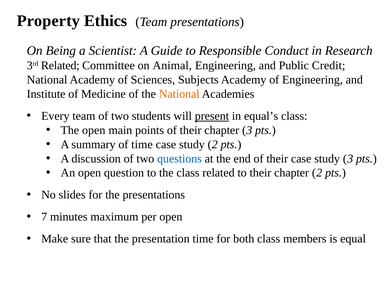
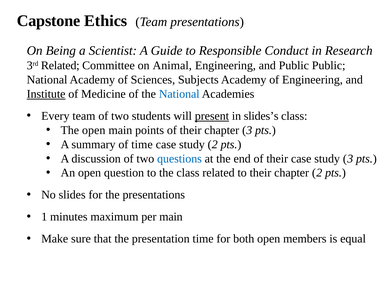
Property: Property -> Capstone (49, 21)
Public Credit: Credit -> Public (329, 66)
Institute underline: none -> present (46, 94)
National colour: orange -> blue (179, 94)
equal’s: equal’s -> slides’s (261, 116)
7: 7 -> 1 (44, 217)
per open: open -> main (171, 217)
both class: class -> open (269, 239)
